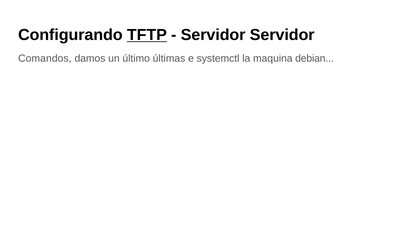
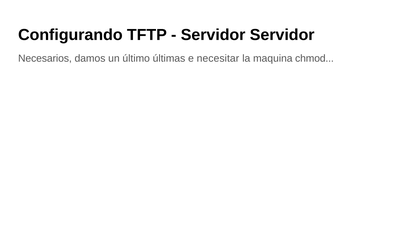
TFTP underline: present -> none (147, 35)
Comandos: Comandos -> Necesarios (45, 59)
systemctl: systemctl -> necesitar (218, 59)
debian: debian -> chmod (314, 59)
